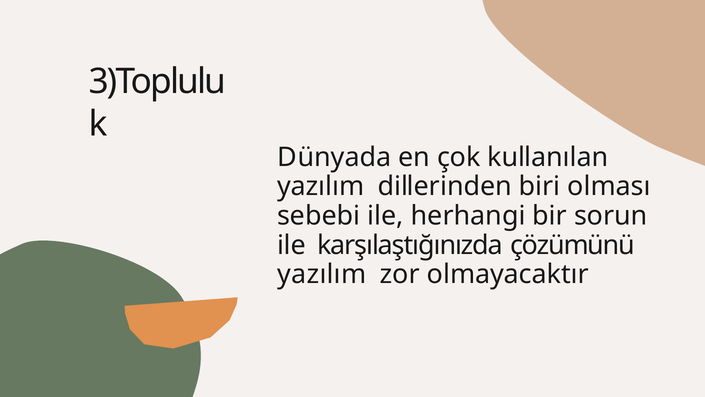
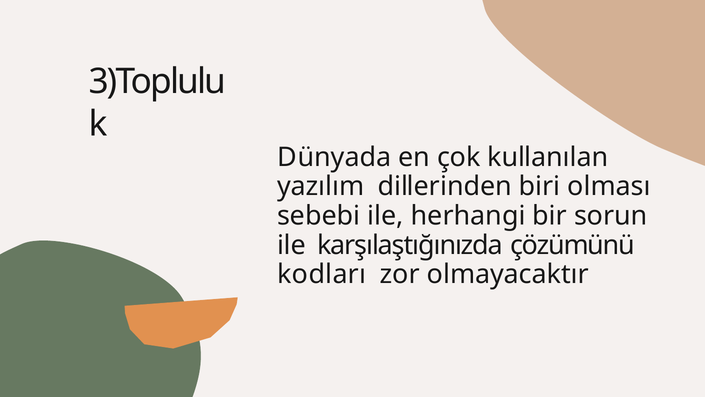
yazılım: yazılım -> kodları (322, 274)
